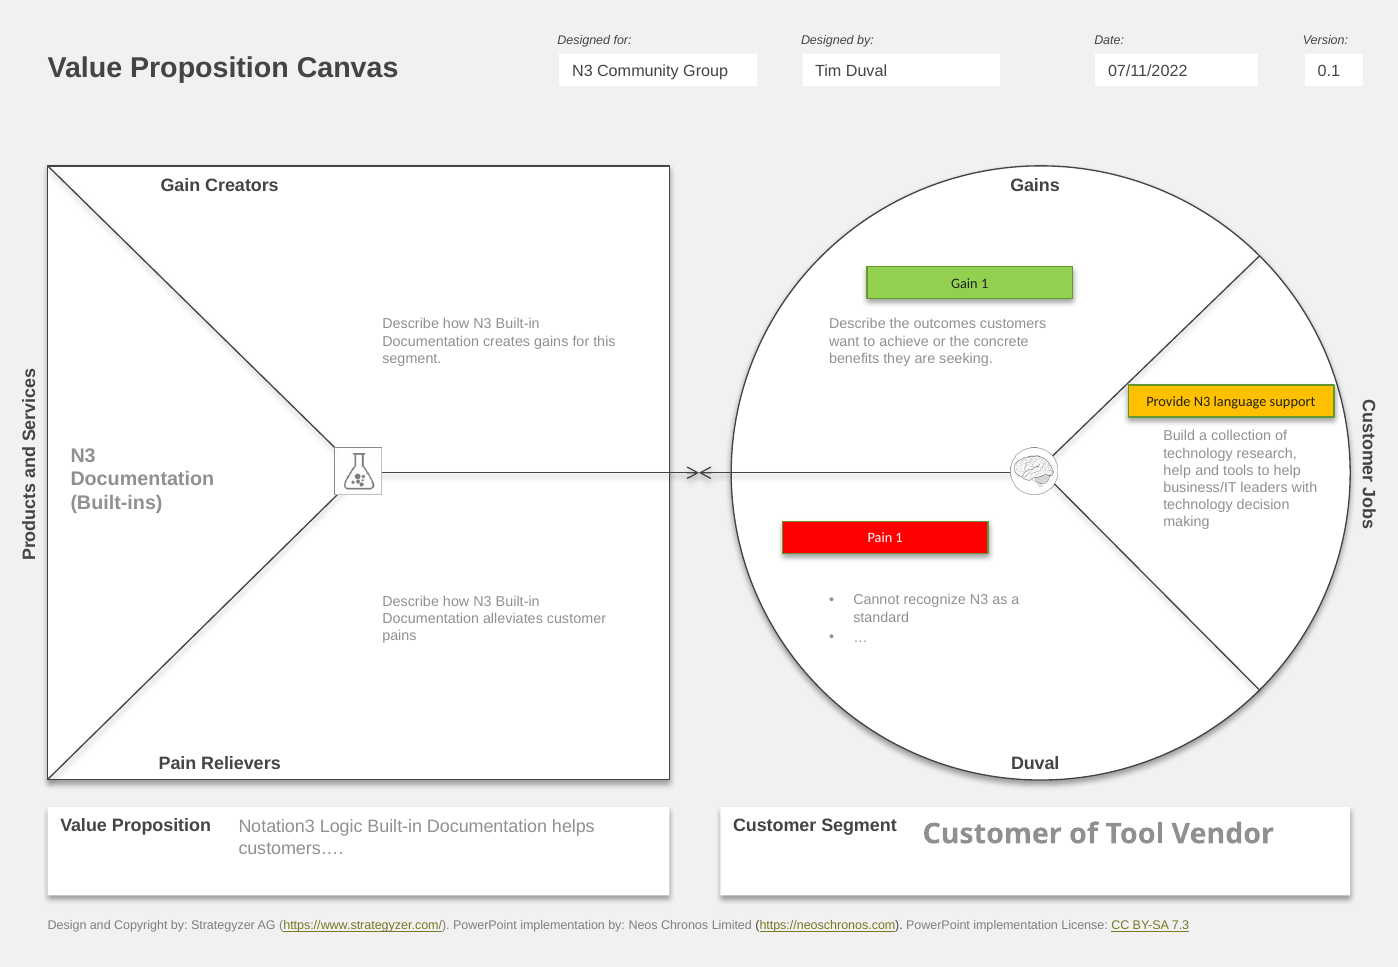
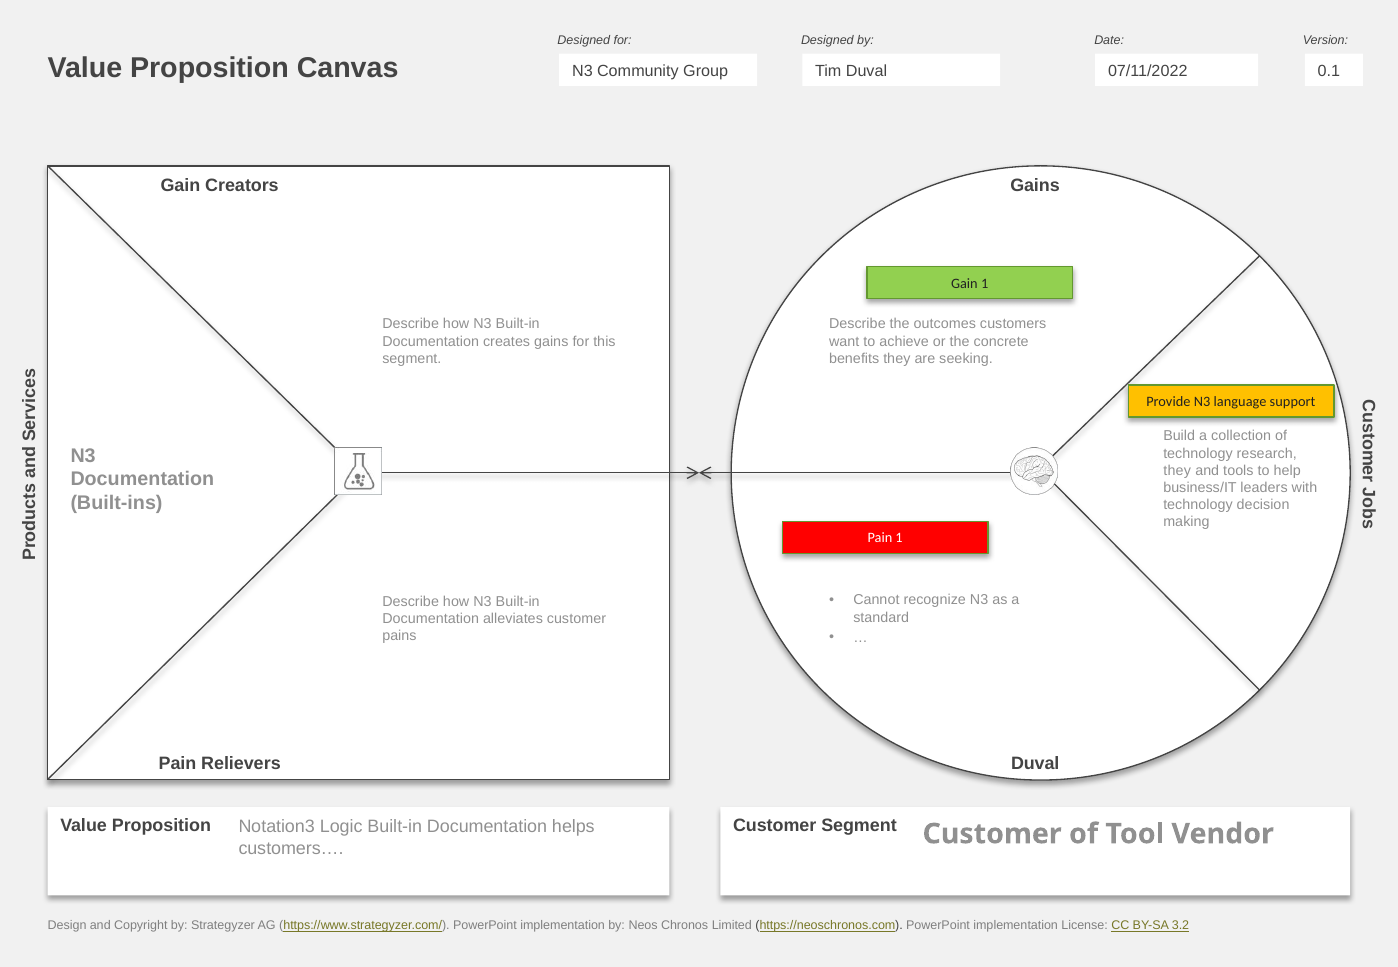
help: help -> they (1177, 471)
7.3: 7.3 -> 3.2 (1181, 926)
